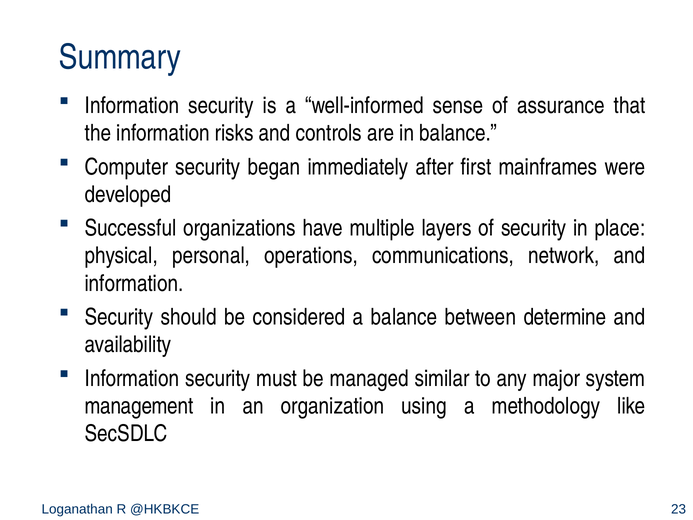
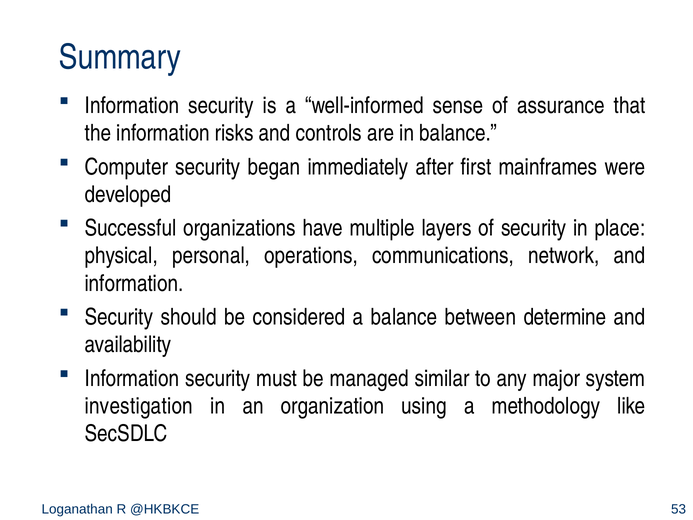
management: management -> investigation (139, 406)
23: 23 -> 53 (679, 509)
